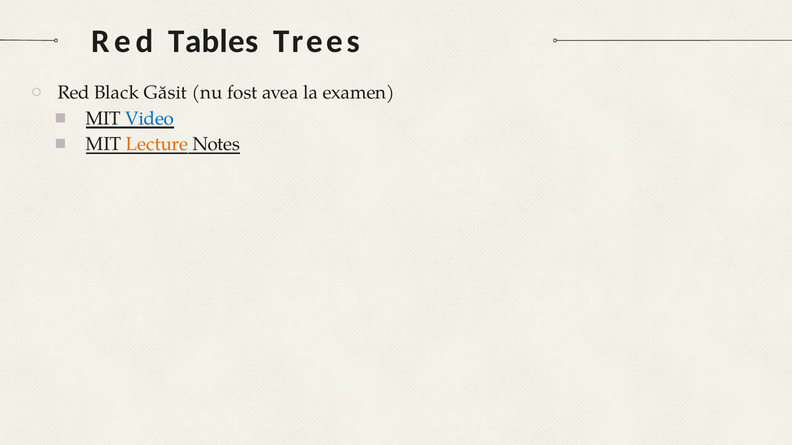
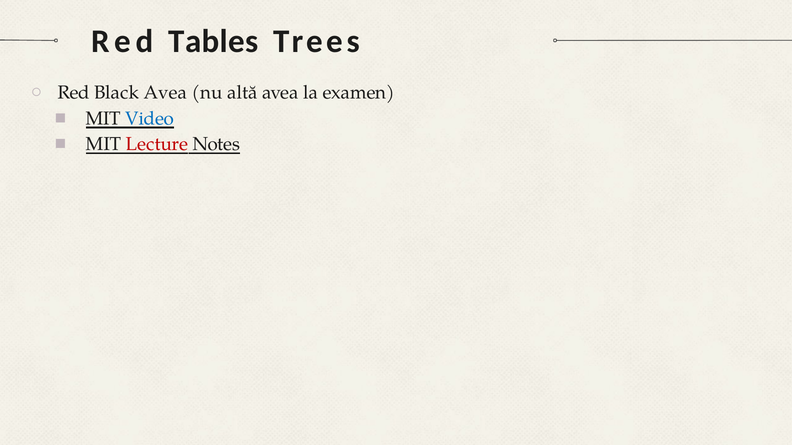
Black Găsit: Găsit -> Avea (165, 93)
fost: fost -> altă (242, 93)
Lecture colour: orange -> red (157, 144)
